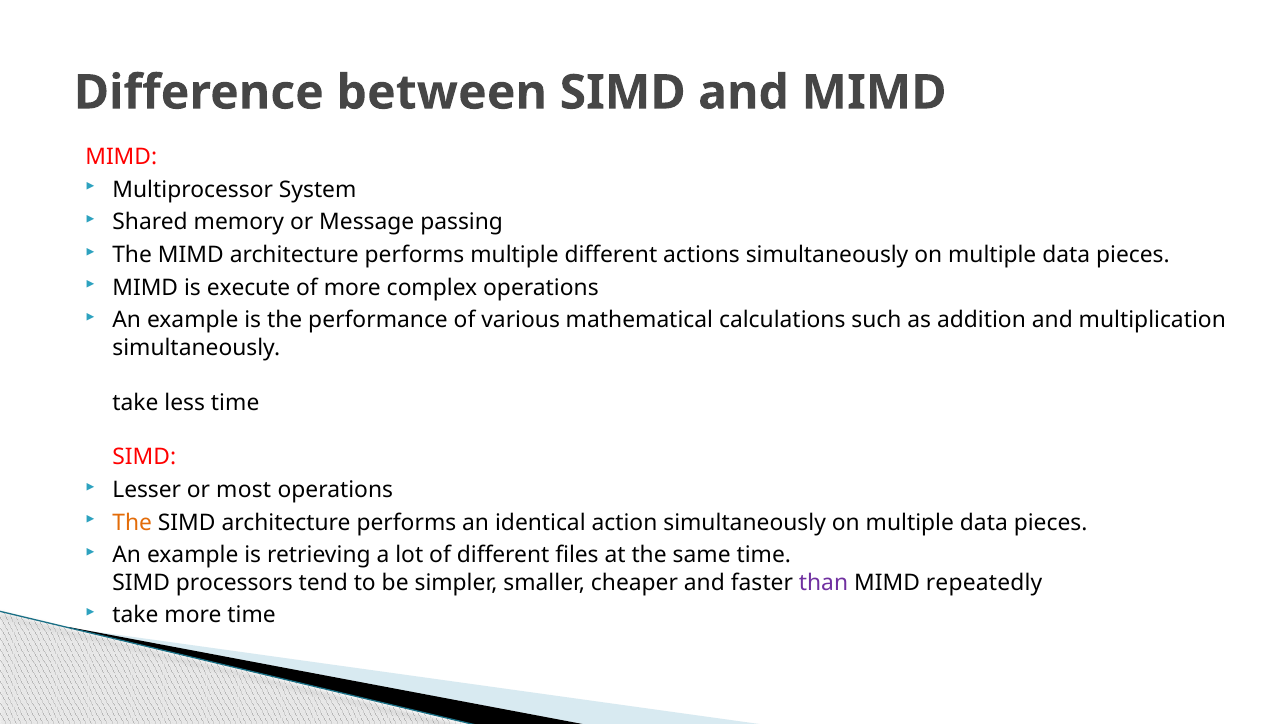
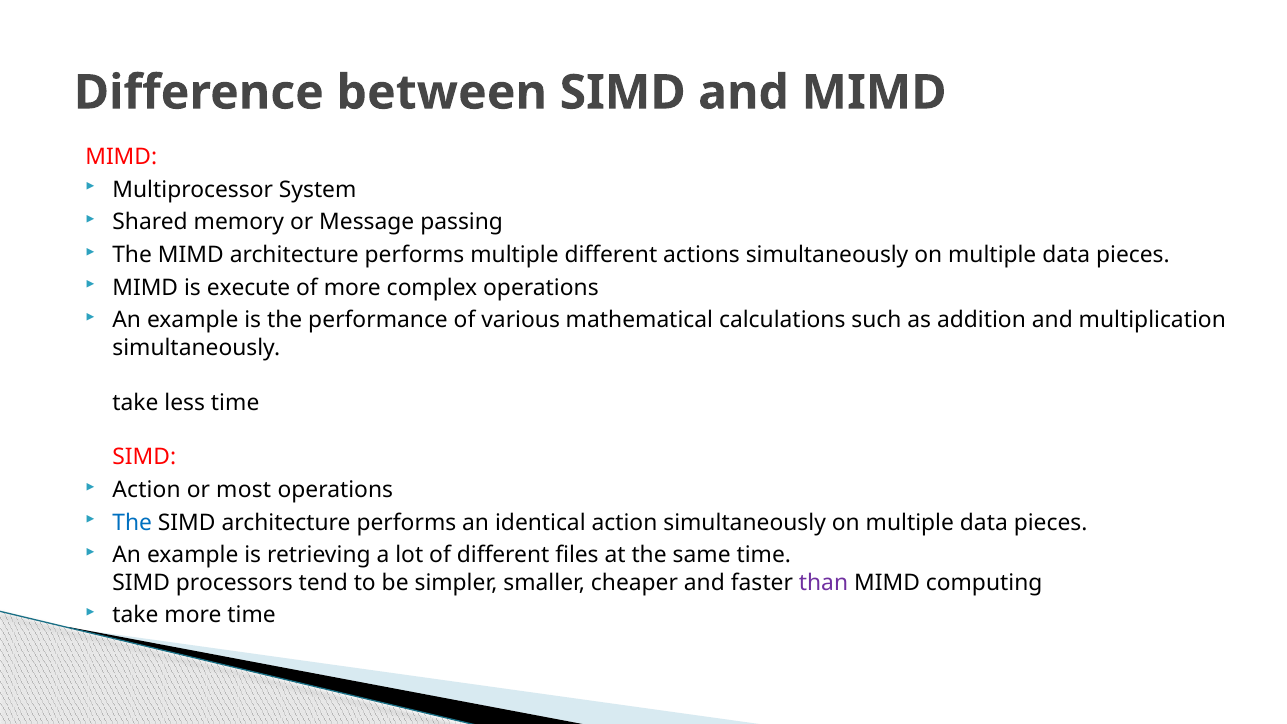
Lesser: Lesser -> Action (147, 490)
The colour: orange -> blue (132, 523)
repeatedly: repeatedly -> computing (984, 583)
